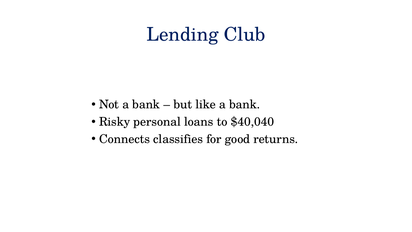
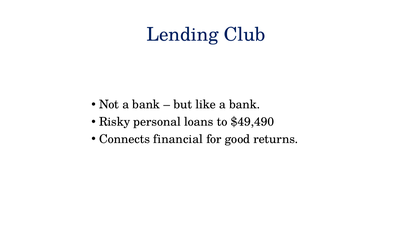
$40,040: $40,040 -> $49,490 (252, 122)
classifies: classifies -> financial (178, 139)
